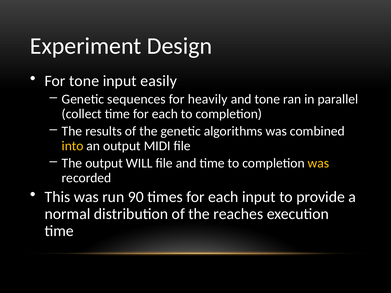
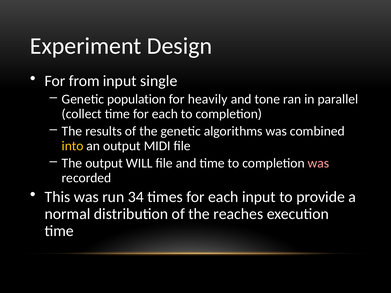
For tone: tone -> from (84, 81)
easily: easily -> single (159, 81)
sequences: sequences -> population (137, 99)
was colour: yellow -> pink (318, 163)
90: 90 -> 34 (136, 197)
